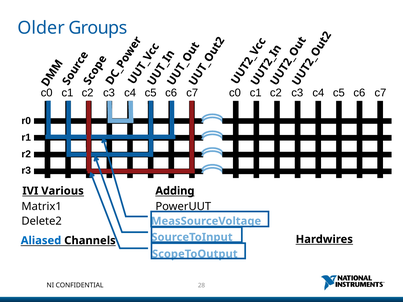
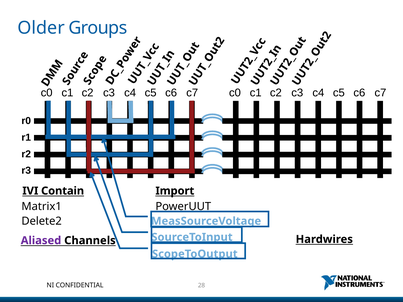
Various: Various -> Contain (63, 191)
Adding: Adding -> Import (175, 191)
Aliased colour: blue -> purple (41, 241)
